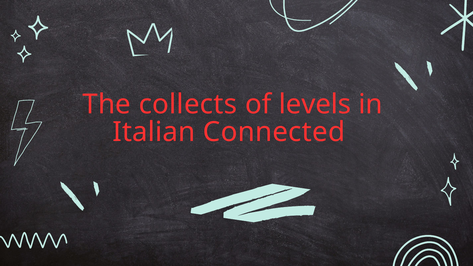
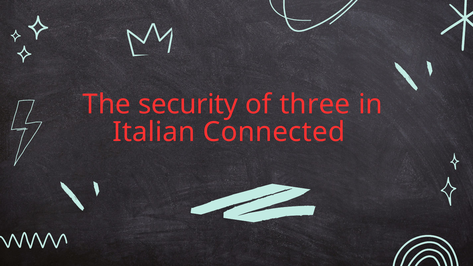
collects: collects -> security (188, 104)
levels: levels -> three (315, 104)
